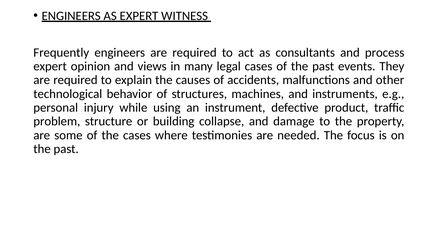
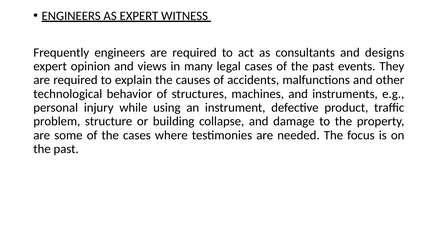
process: process -> designs (385, 53)
